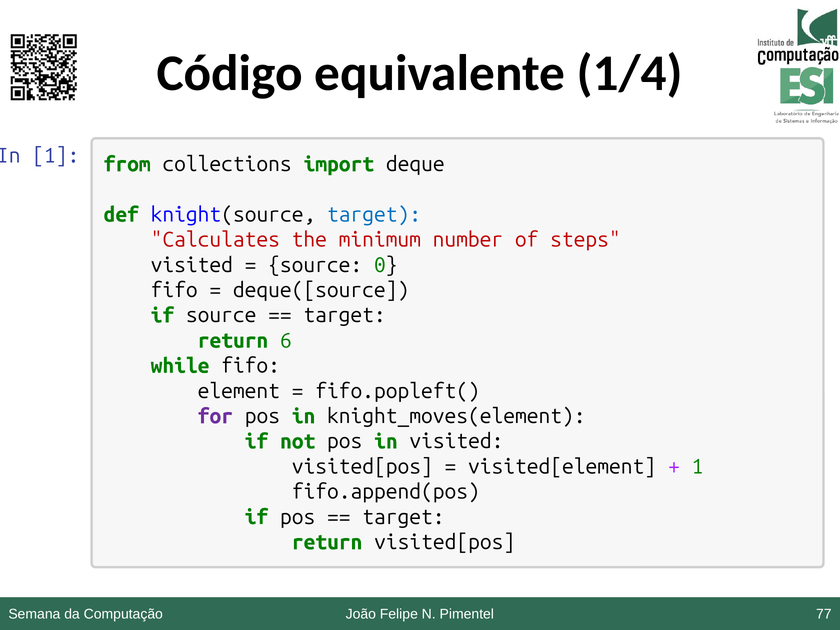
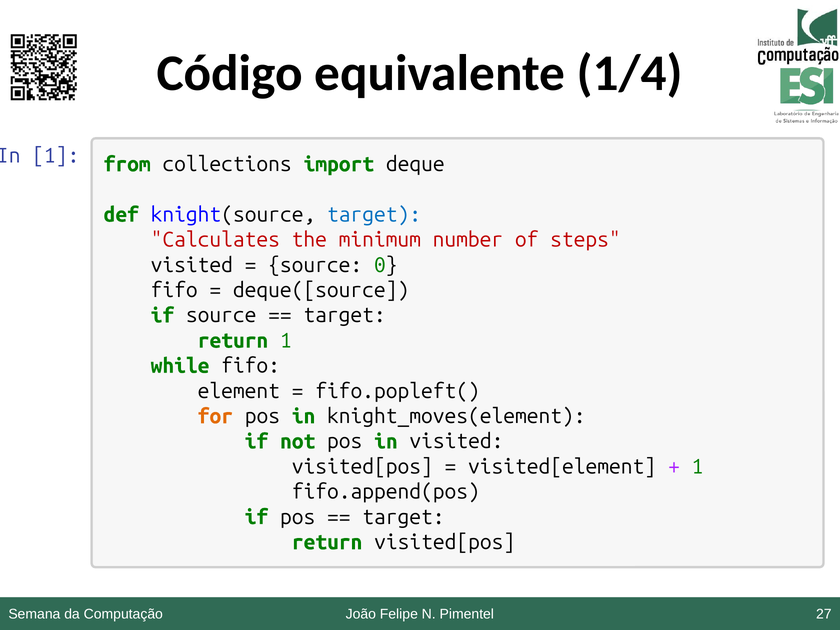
return 6: 6 -> 1 (286, 341)
for colour: purple -> orange (215, 416)
77: 77 -> 27 (824, 614)
